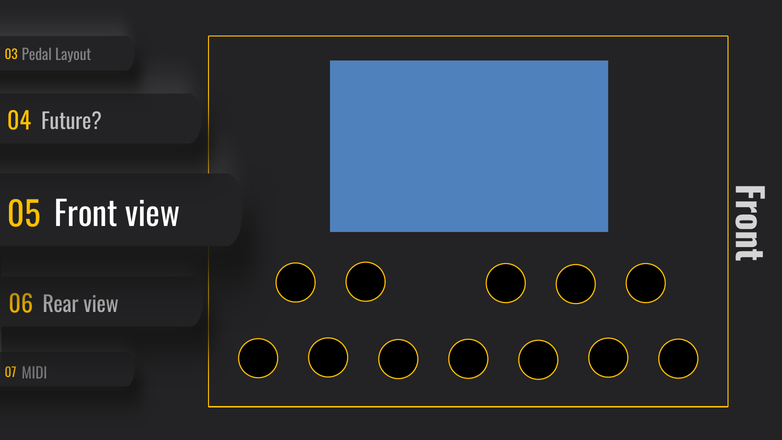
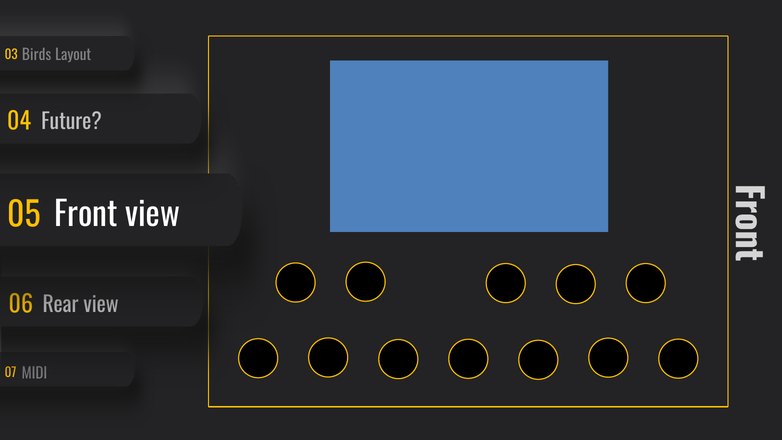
Pedal: Pedal -> Birds (37, 55)
